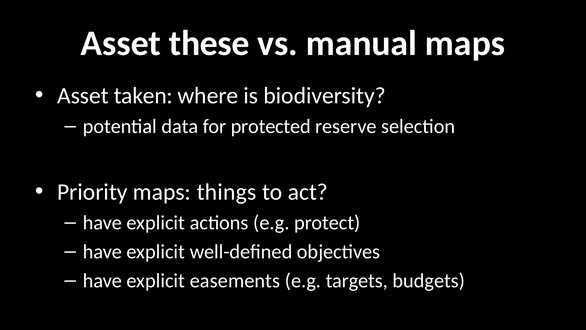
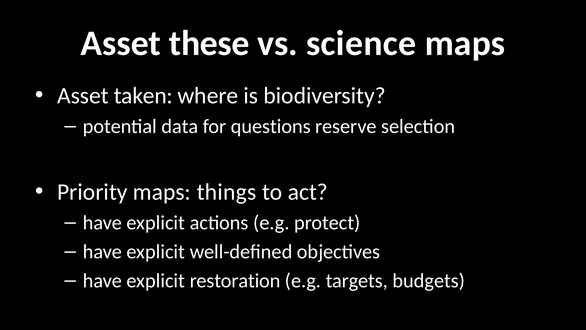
manual: manual -> science (361, 43)
protected: protected -> questions (271, 126)
easements: easements -> restoration (235, 280)
